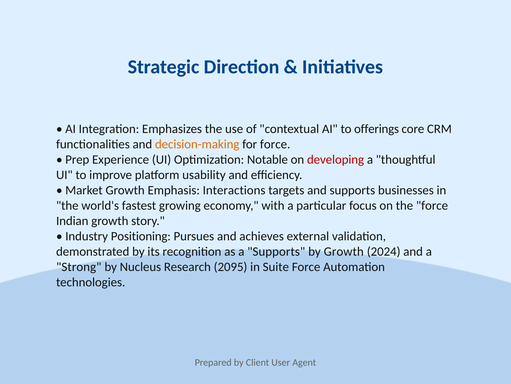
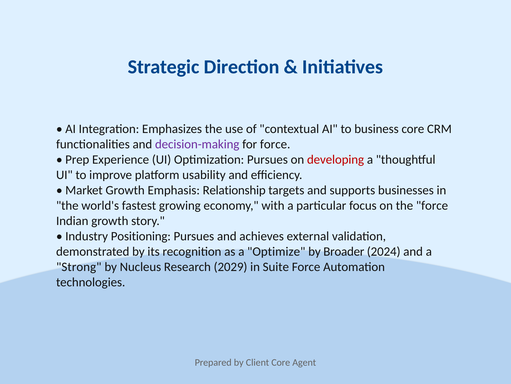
offerings: offerings -> business (377, 129)
decision-making colour: orange -> purple (197, 144)
Optimization Notable: Notable -> Pursues (267, 159)
Interactions: Interactions -> Relationship (234, 190)
a Supports: Supports -> Optimize (276, 251)
by Growth: Growth -> Broader (344, 251)
2095: 2095 -> 2029 (231, 267)
Client User: User -> Core (281, 362)
